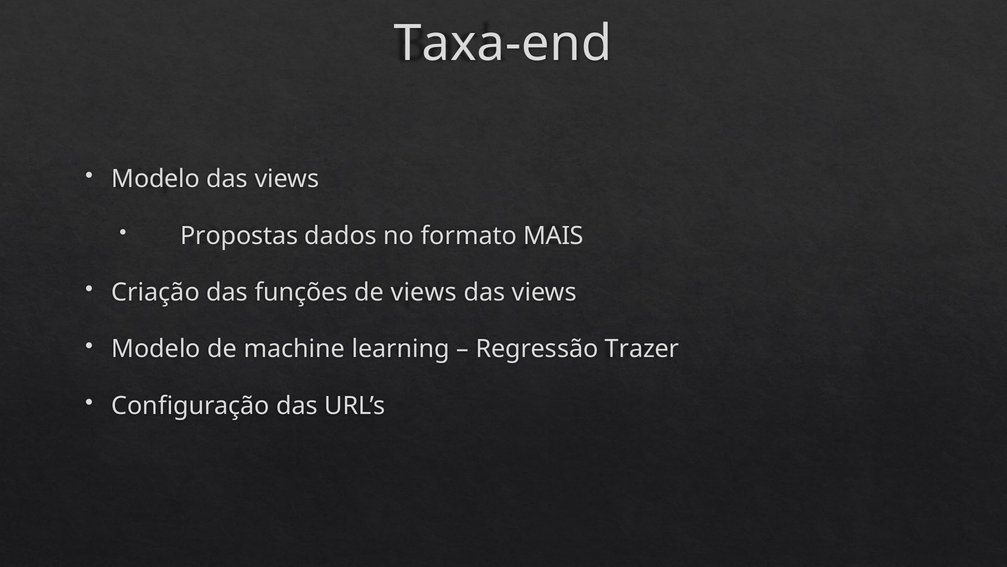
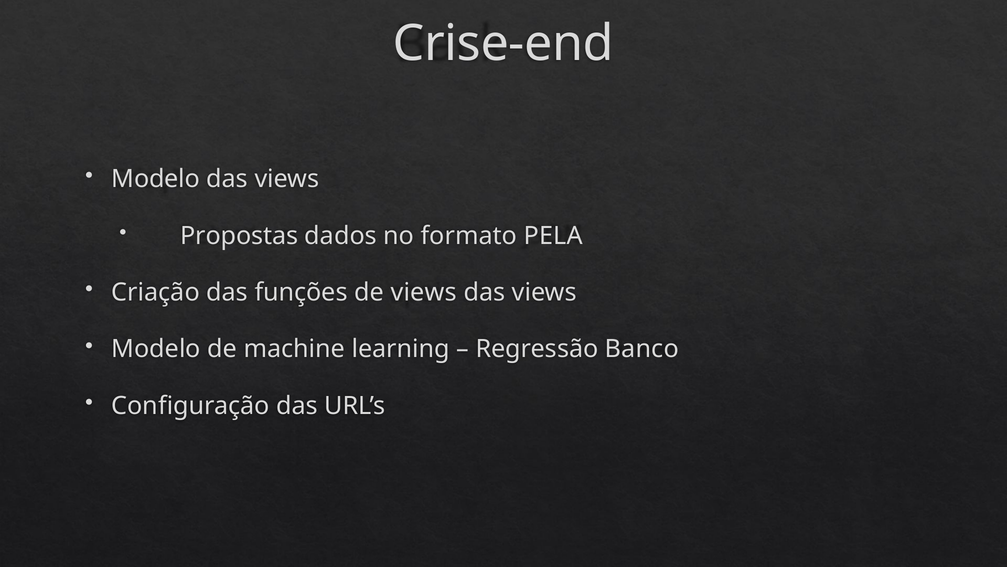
Taxa-end: Taxa-end -> Crise-end (503, 44)
MAIS: MAIS -> PELA (553, 235)
Trazer: Trazer -> Banco (642, 349)
